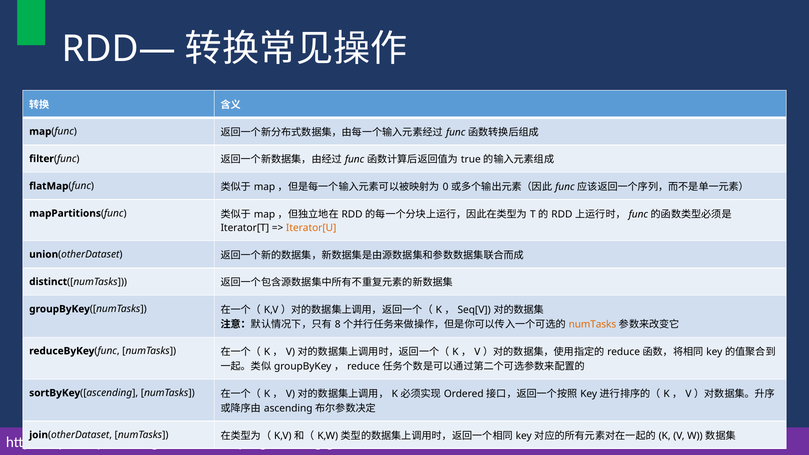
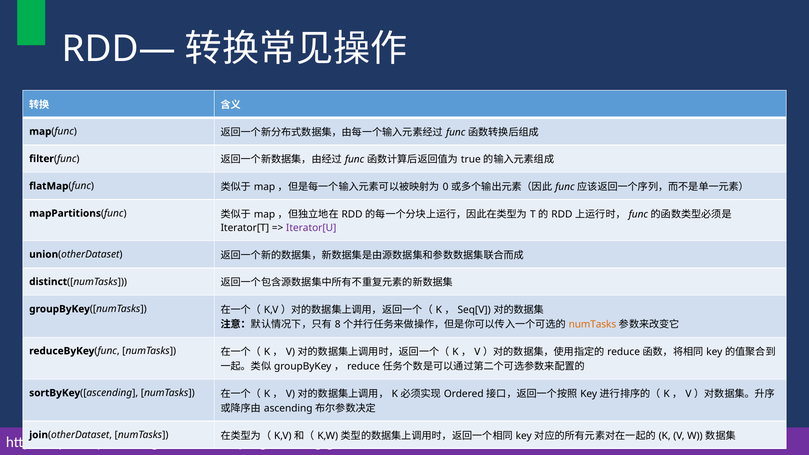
Iterator[U colour: orange -> purple (311, 228)
